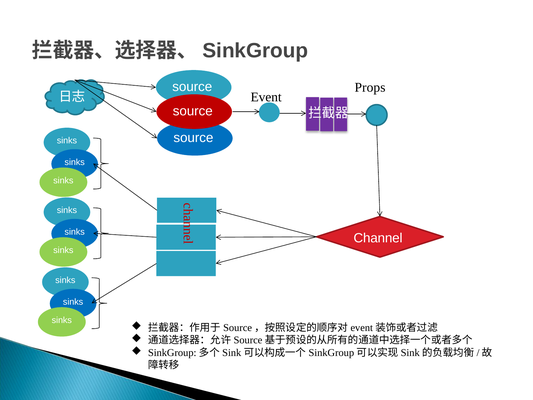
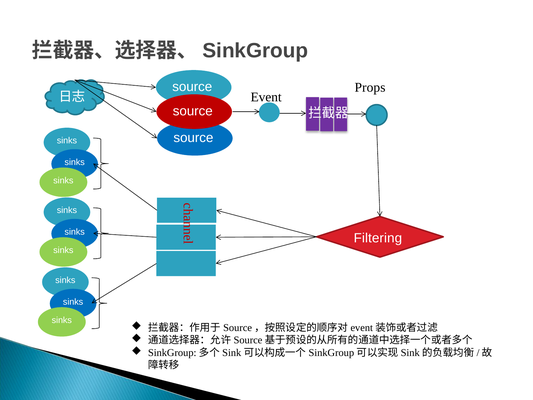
Channel: Channel -> Filtering (378, 238)
